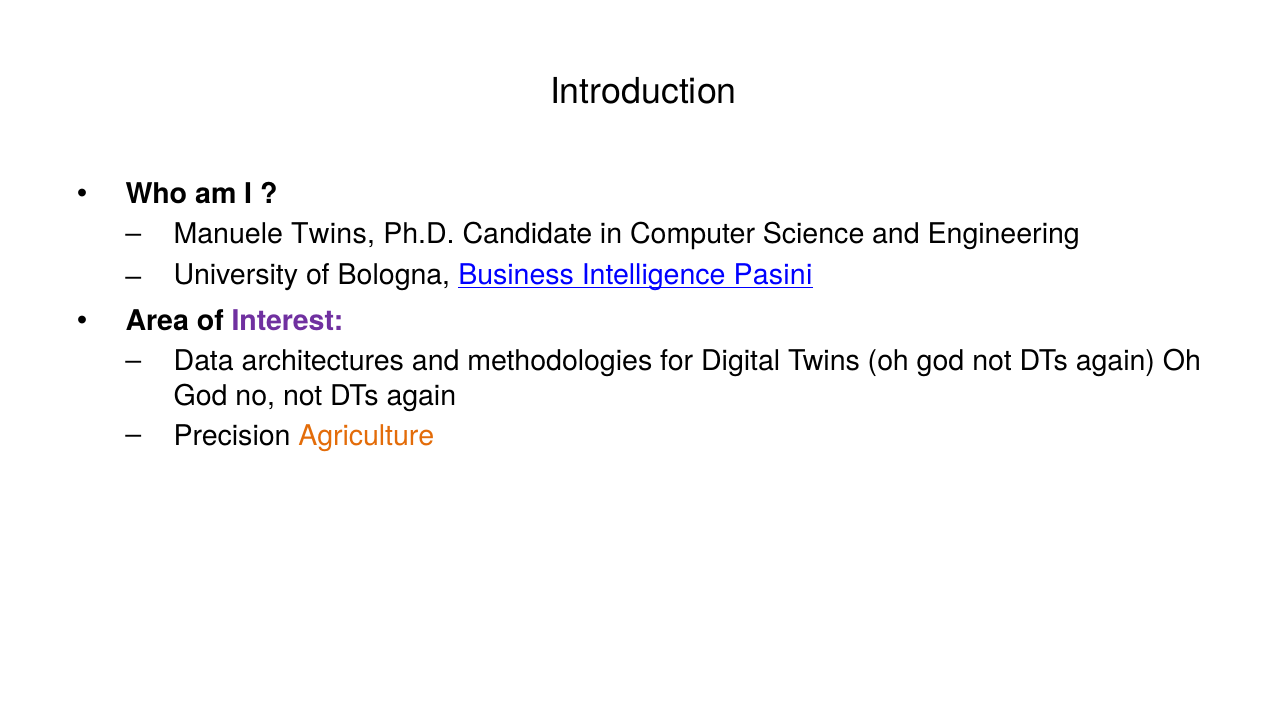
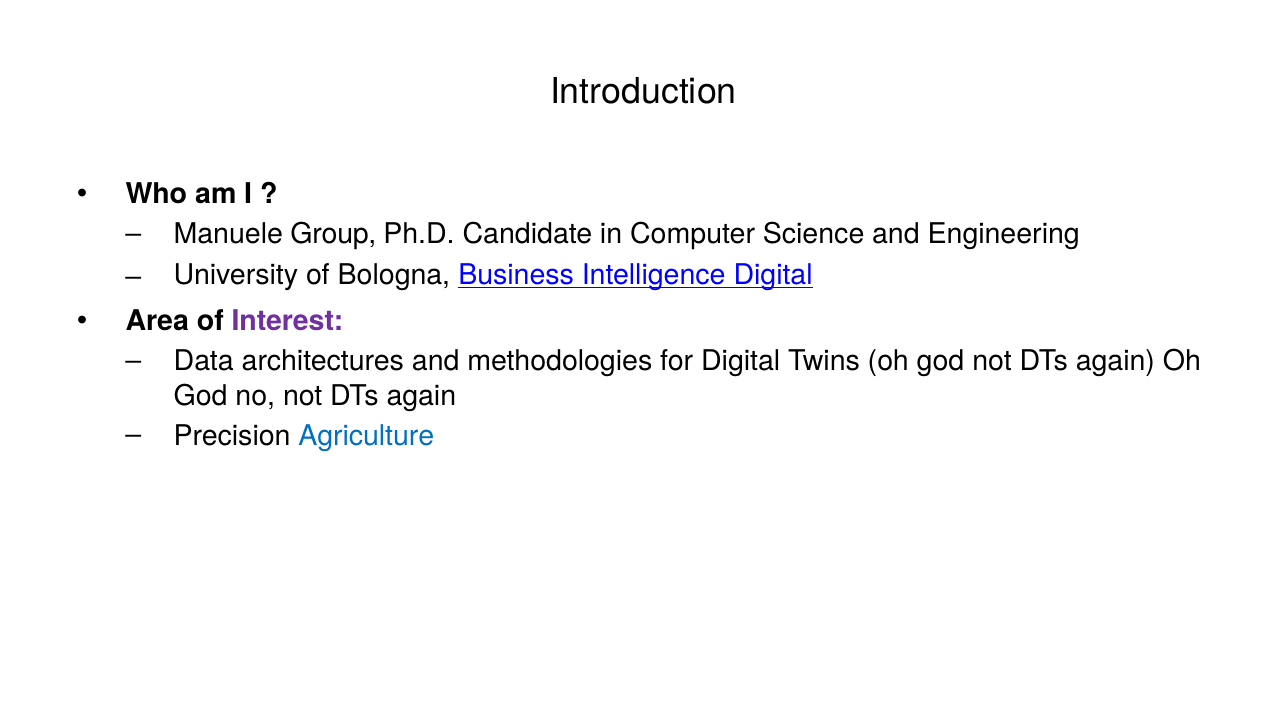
Manuele Twins: Twins -> Group (333, 235)
Intelligence Pasini: Pasini -> Digital (773, 275)
Agriculture colour: orange -> blue (366, 436)
